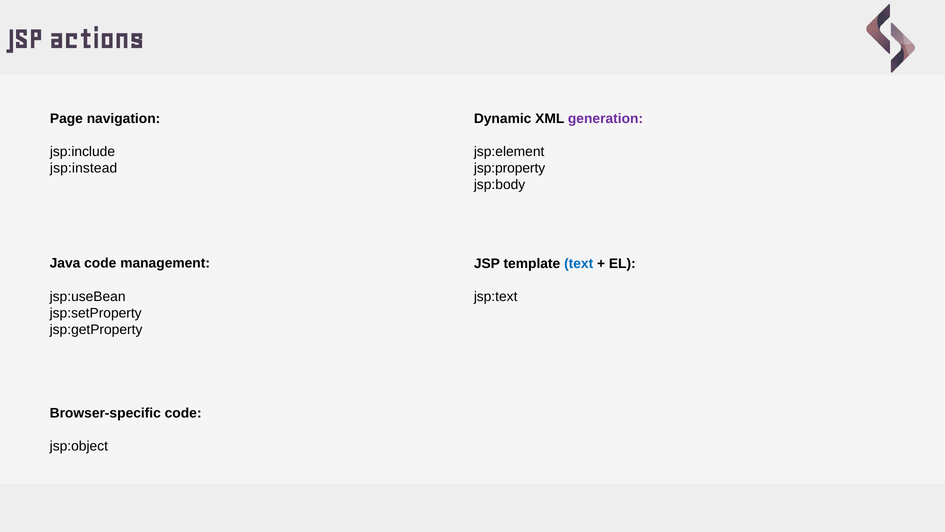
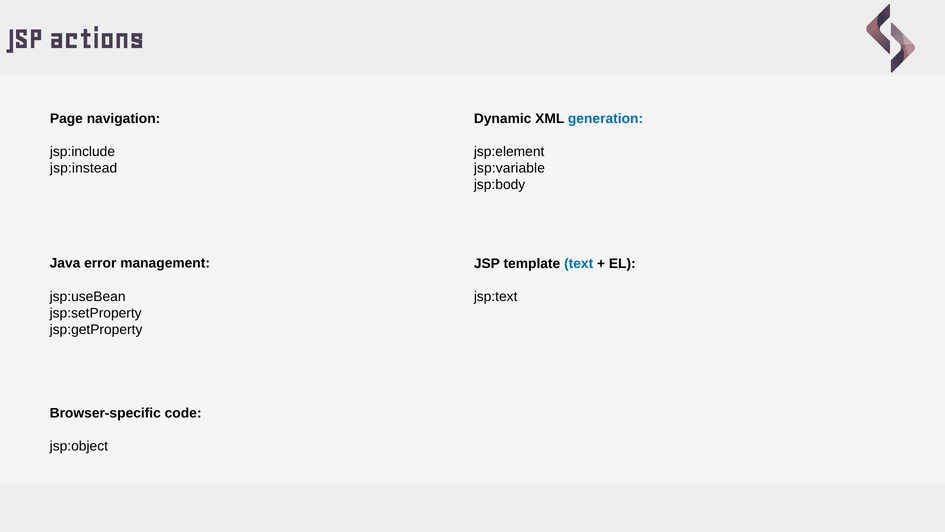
generation colour: purple -> blue (606, 119)
jsp:property: jsp:property -> jsp:variable (509, 168)
Java code: code -> error (100, 263)
